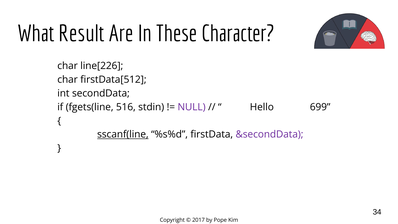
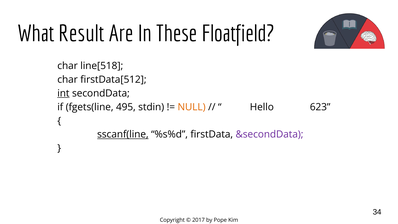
Character: Character -> Floatfield (238, 34)
line[226: line[226 -> line[518 (102, 66)
int underline: none -> present (63, 93)
516: 516 -> 495 (126, 107)
NULL colour: purple -> orange (192, 107)
699: 699 -> 623 (320, 107)
